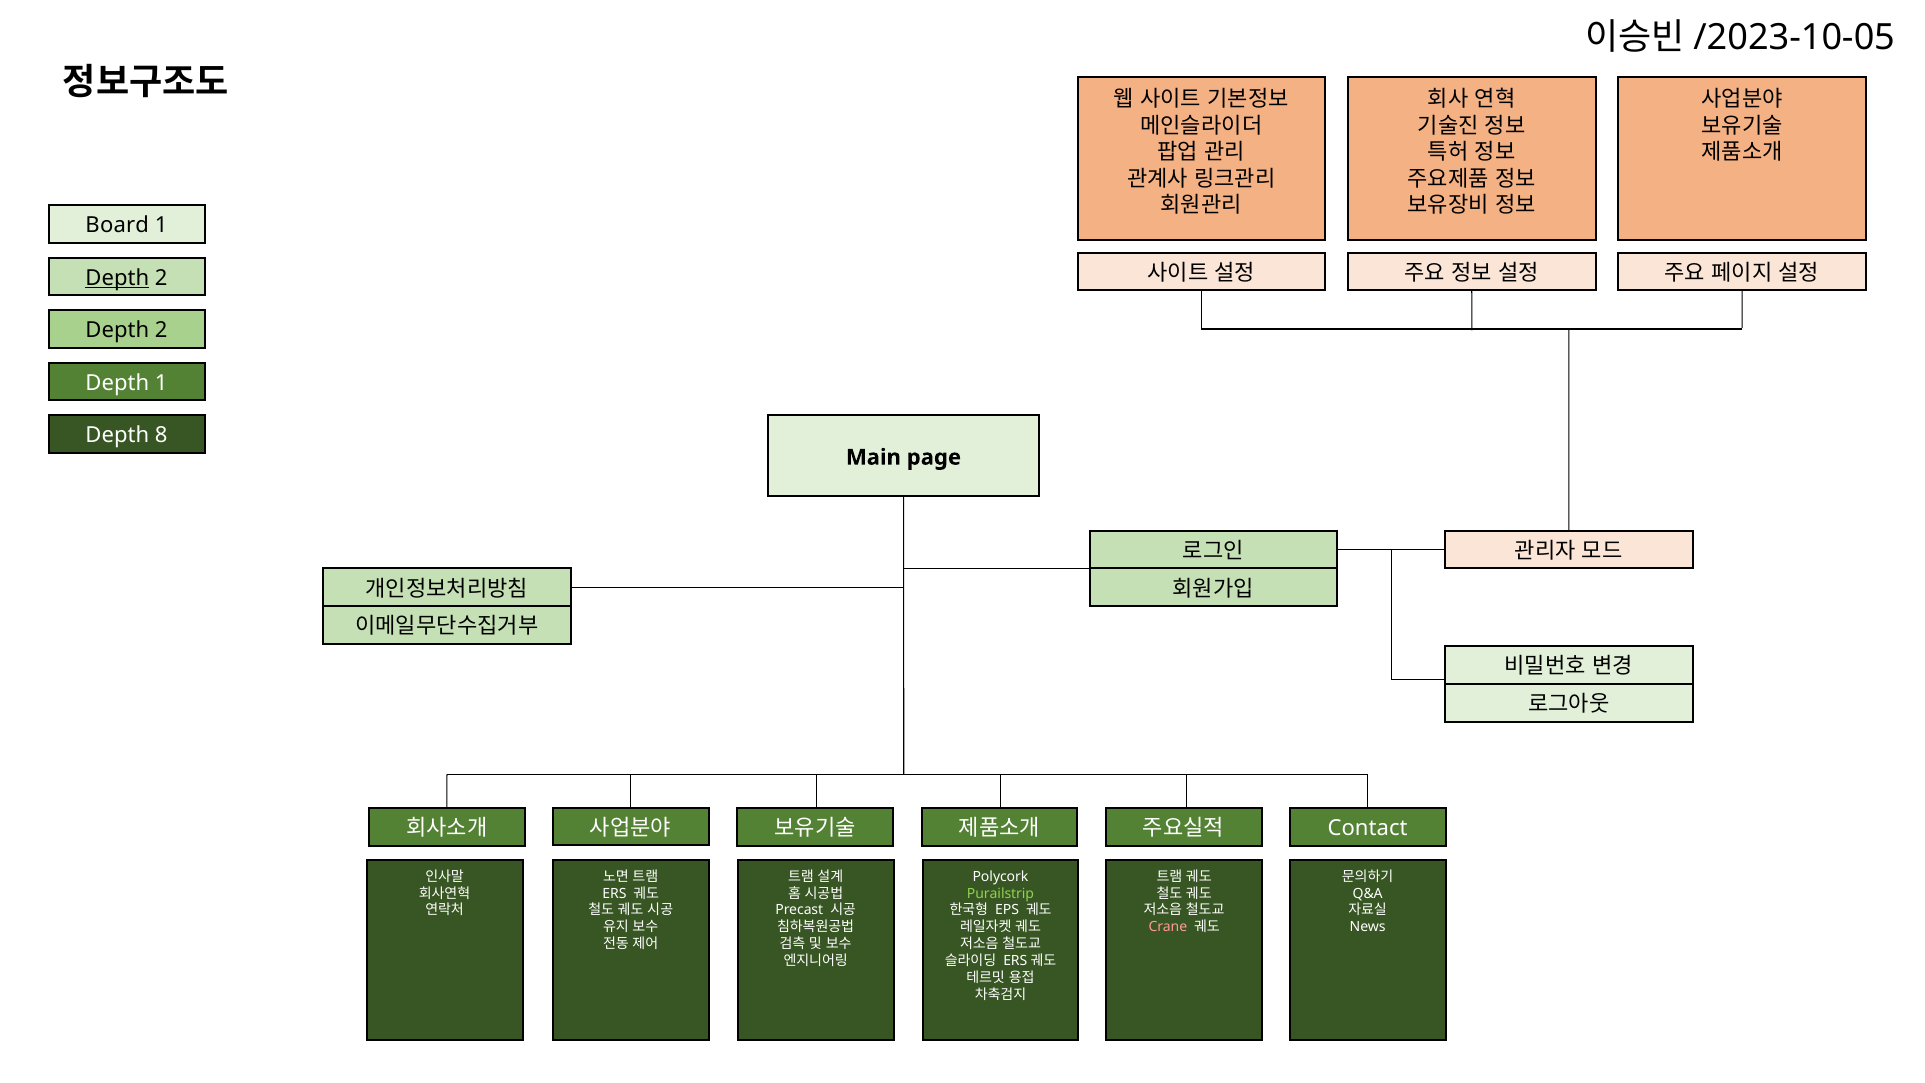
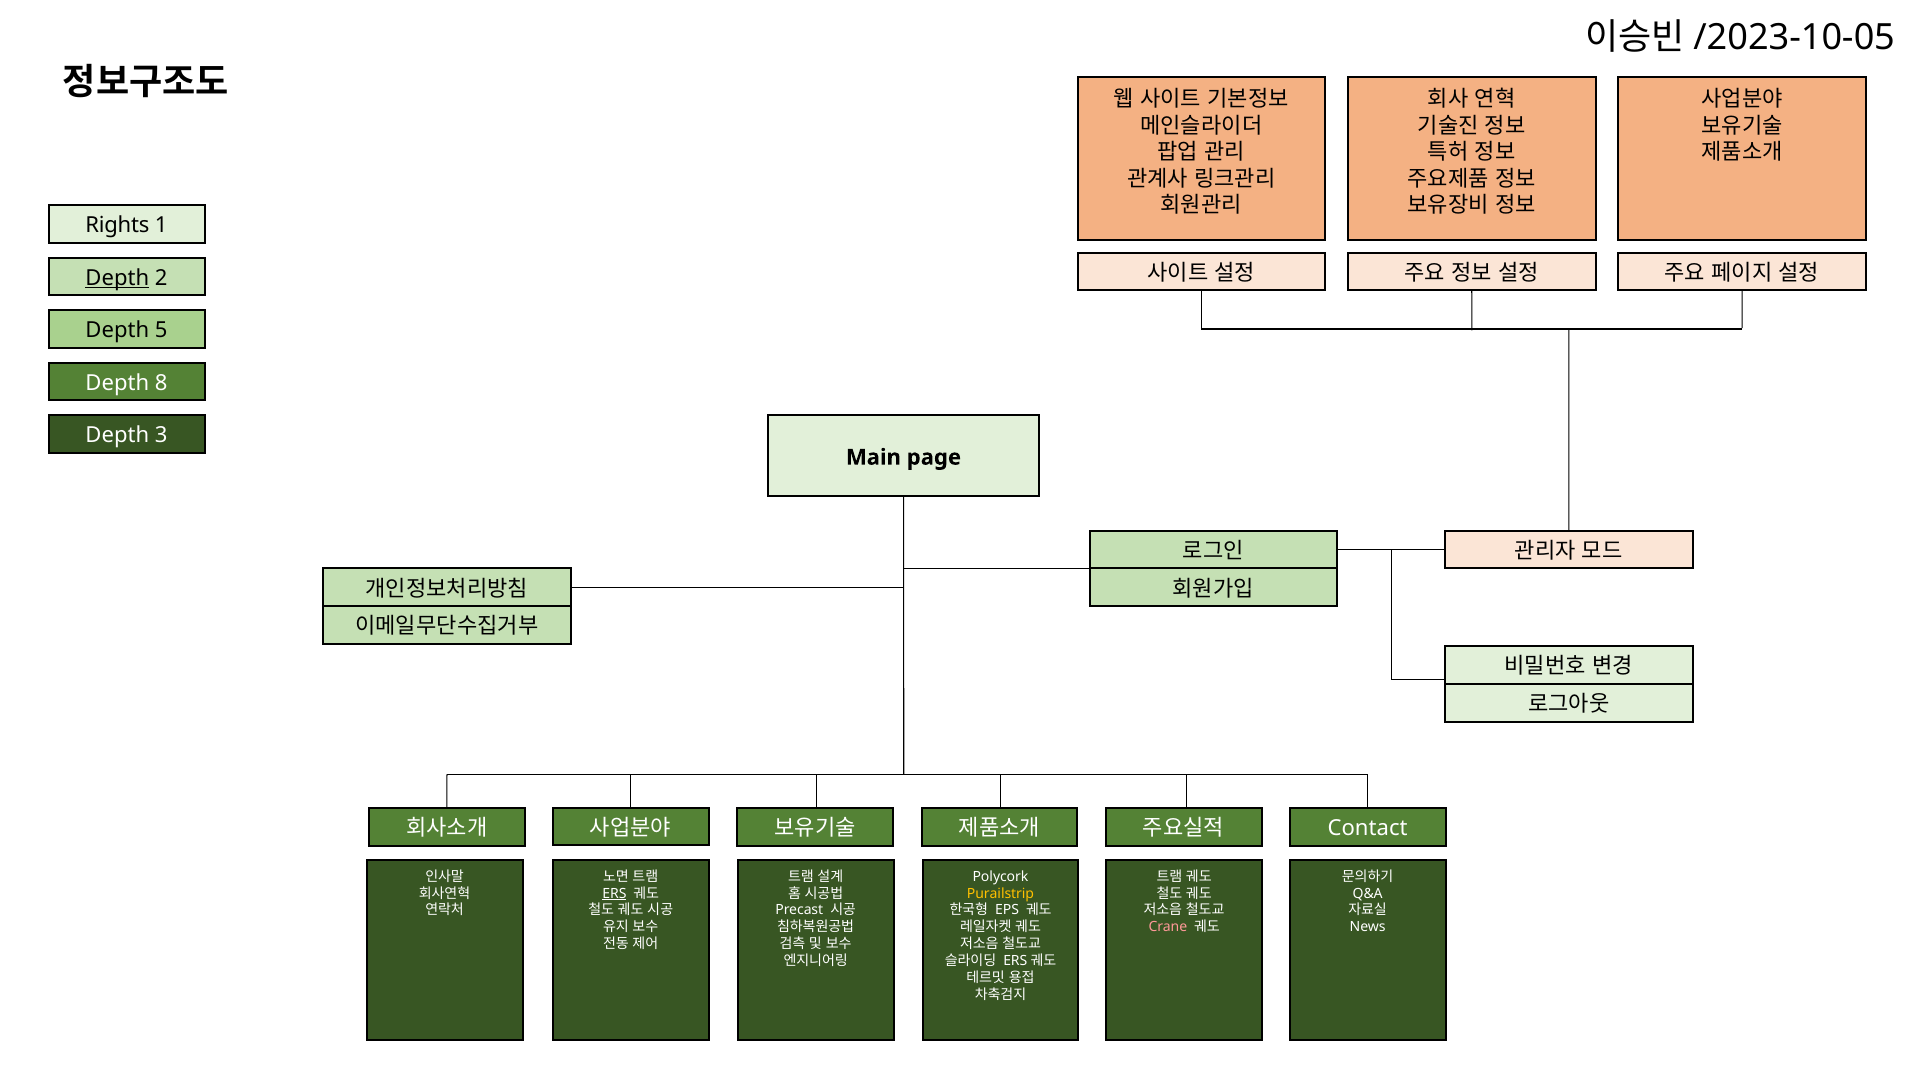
Board: Board -> Rights (117, 225)
2: 2 -> 5 (161, 330)
Depth 1: 1 -> 8 (161, 383)
8: 8 -> 3 (161, 435)
ERS underline: none -> present (614, 893)
Purailstrip colour: light green -> yellow (1001, 893)
